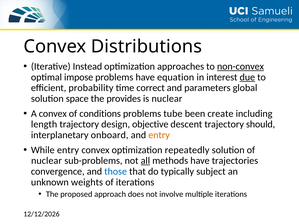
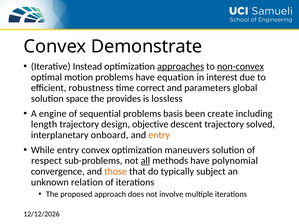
Distributions: Distributions -> Demonstrate (147, 47)
approaches underline: none -> present (181, 66)
impose: impose -> motion (79, 77)
due underline: present -> none (247, 77)
probability: probability -> robustness (91, 88)
is nuclear: nuclear -> lossless (167, 99)
A convex: convex -> engine (53, 114)
conditions: conditions -> sequential (100, 114)
tube: tube -> basis (173, 114)
should: should -> solved (261, 124)
repeatedly: repeatedly -> maneuvers (187, 150)
nuclear: nuclear -> respect (46, 161)
trajectories: trajectories -> polynomial (235, 161)
those colour: blue -> orange (116, 172)
weights: weights -> relation (87, 182)
